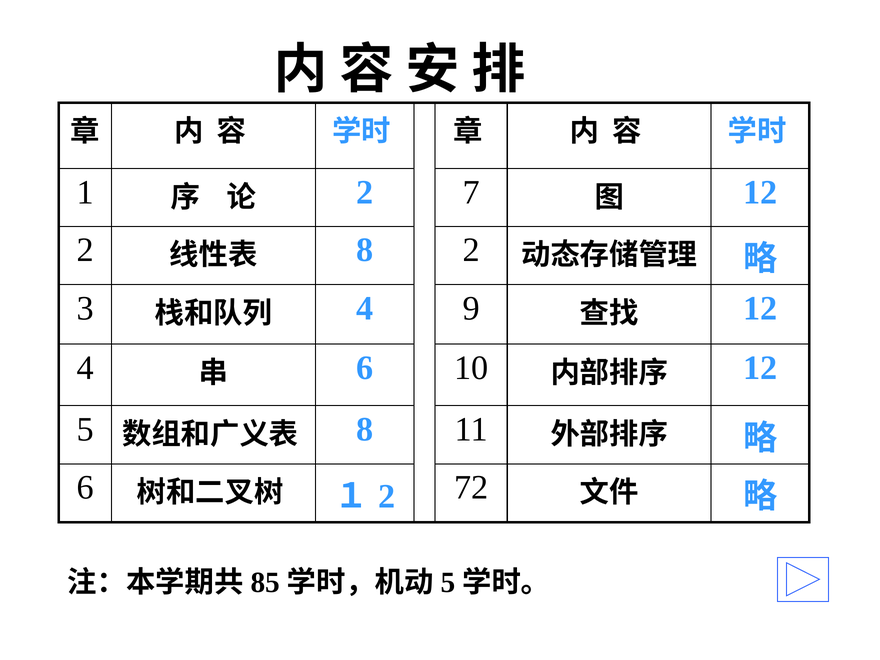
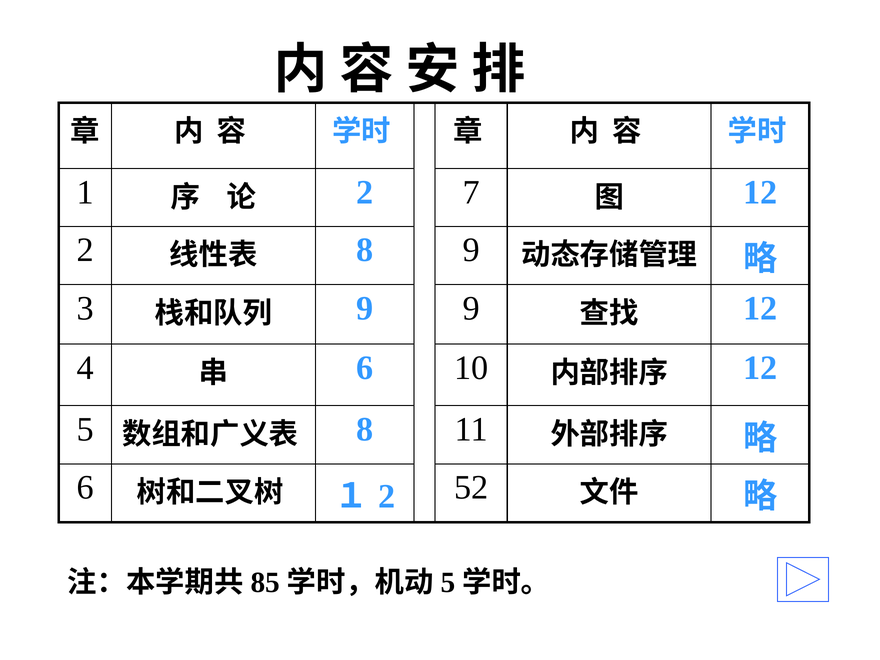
8 2: 2 -> 9 (471, 250)
4: 4 -> 9 (365, 308)
72: 72 -> 52 (471, 487)
